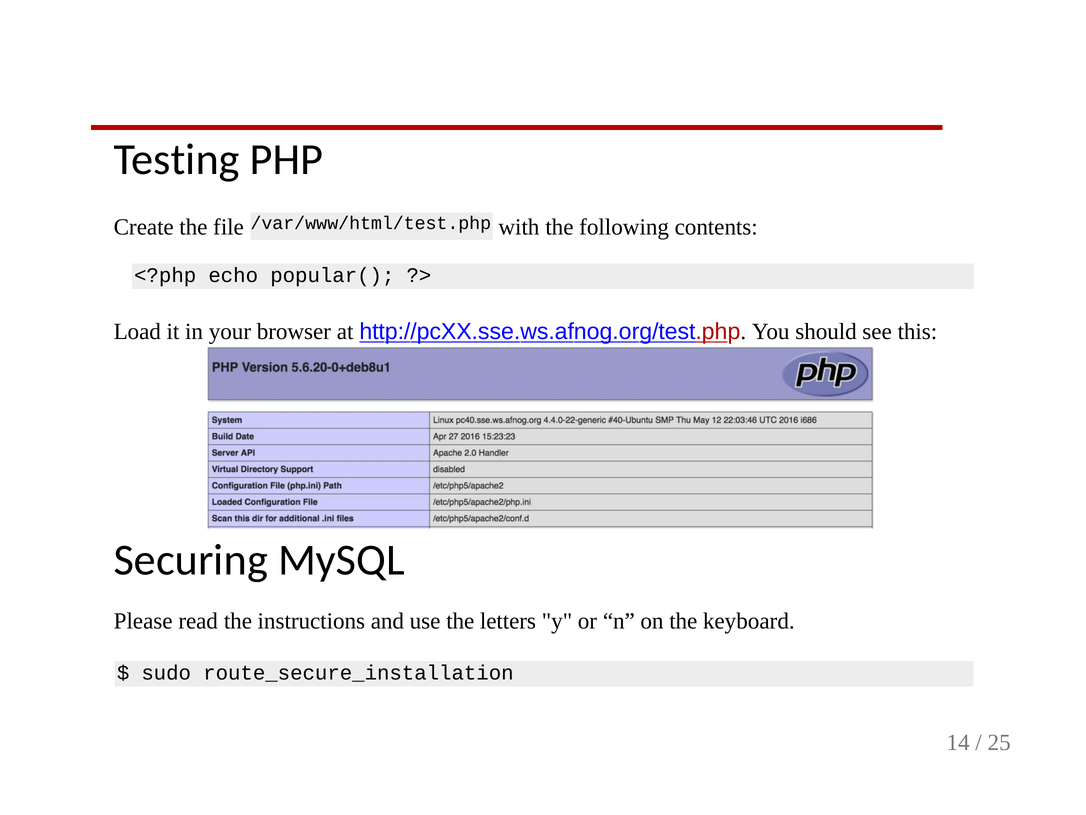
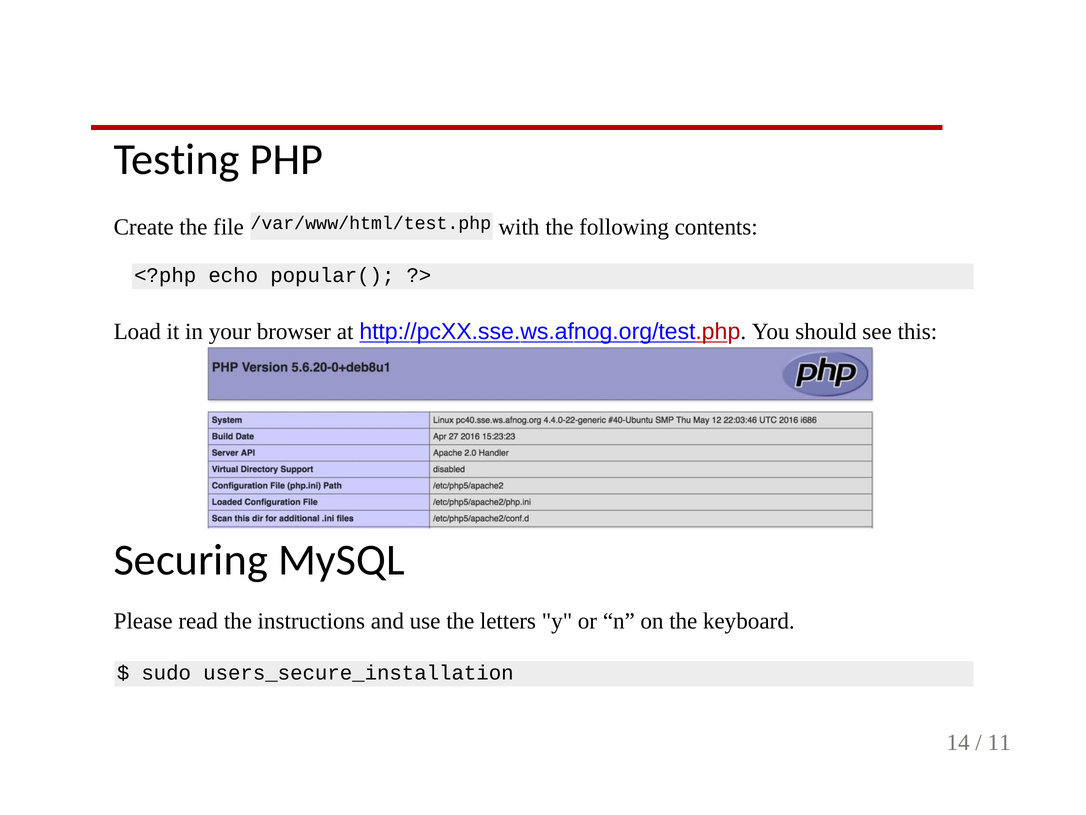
route_secure_installation: route_secure_installation -> users_secure_installation (358, 673)
25: 25 -> 11 (999, 743)
